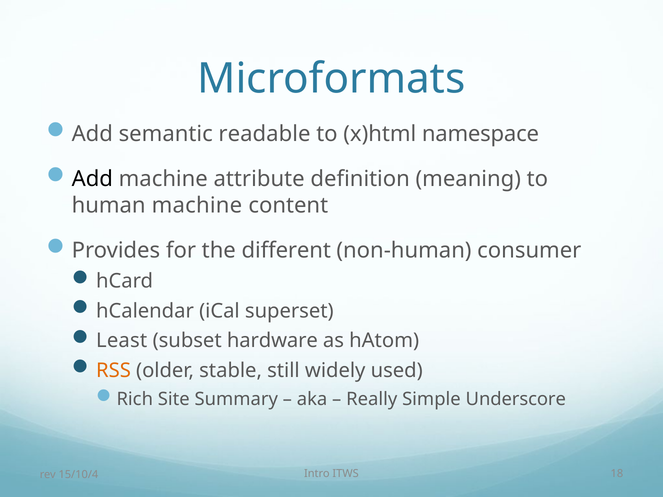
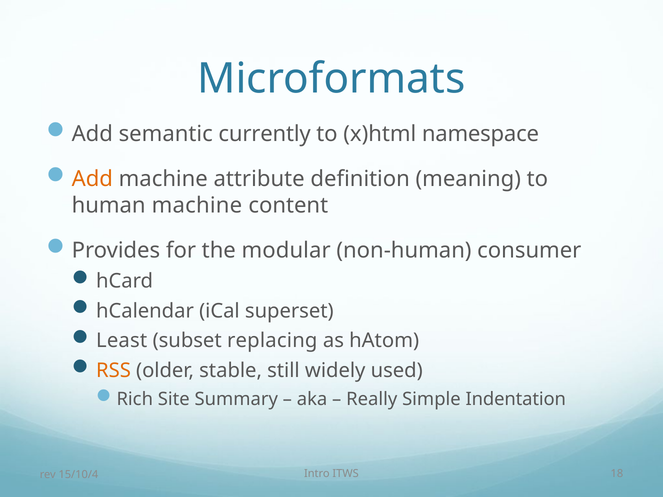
readable: readable -> currently (265, 134)
Add colour: black -> orange (92, 179)
different: different -> modular (286, 250)
hardware: hardware -> replacing (272, 341)
Underscore: Underscore -> Indentation (516, 399)
